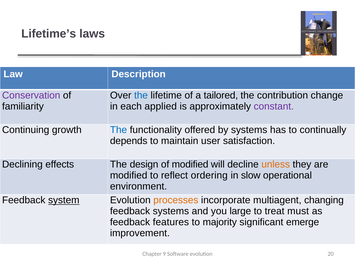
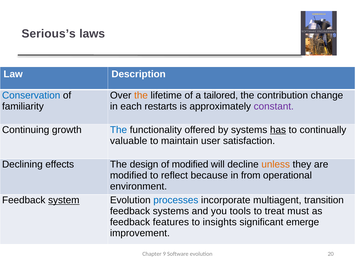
Lifetime’s: Lifetime’s -> Serious’s (49, 34)
Conservation colour: purple -> blue (31, 95)
the colour: blue -> orange (141, 95)
applied: applied -> restarts (161, 106)
has underline: none -> present (278, 130)
depends: depends -> valuable (129, 141)
ordering: ordering -> because (209, 176)
slow: slow -> from (251, 176)
processes colour: orange -> blue (176, 200)
changing: changing -> transition (324, 200)
large: large -> tools (240, 211)
majority: majority -> insights (220, 222)
